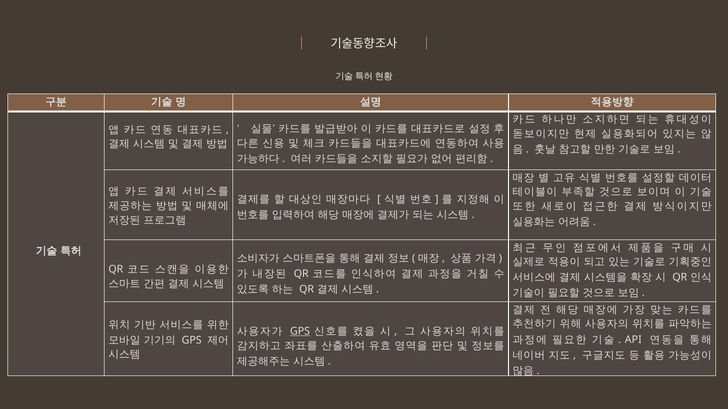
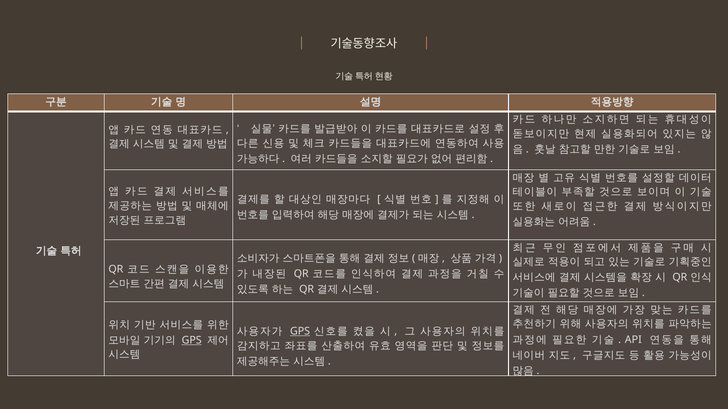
GPS underline: none -> present (192, 341)
